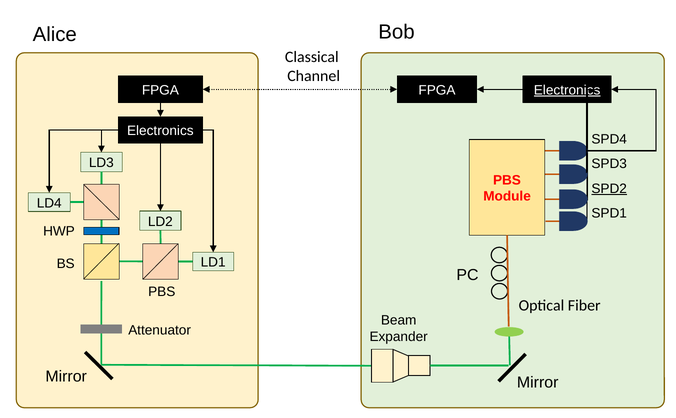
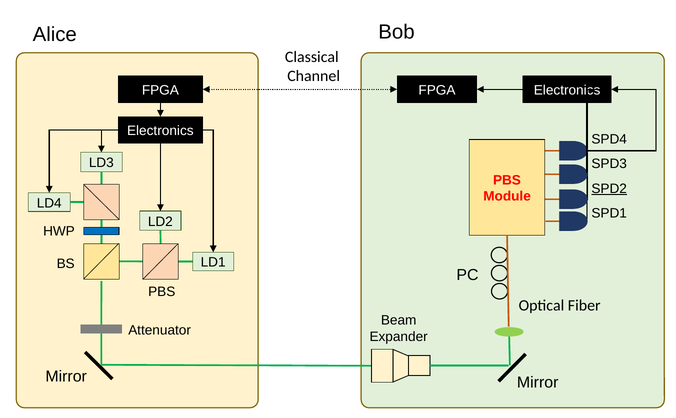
Electronics underline: present -> none (567, 90)
